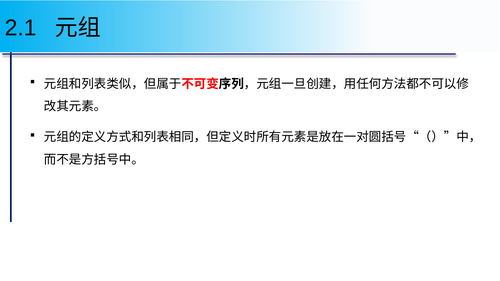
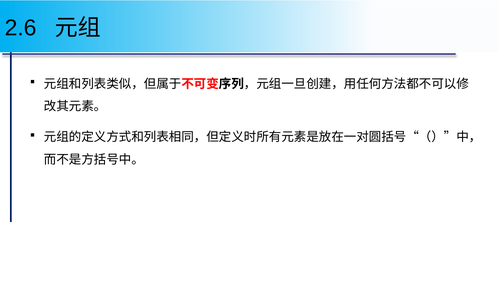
2.1: 2.1 -> 2.6 (21, 28)
